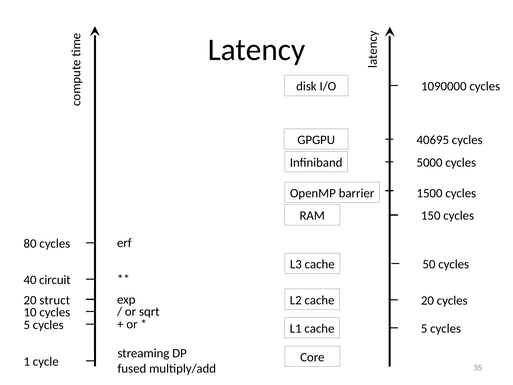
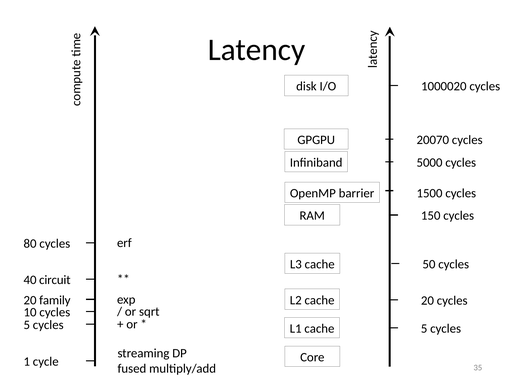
1090000: 1090000 -> 1000020 (444, 86)
40695: 40695 -> 20070 (433, 140)
struct: struct -> family (55, 300)
